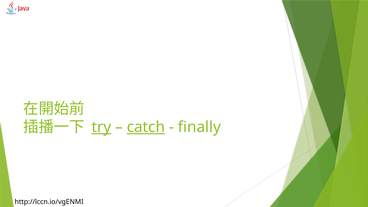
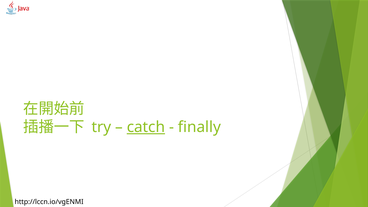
try underline: present -> none (101, 127)
